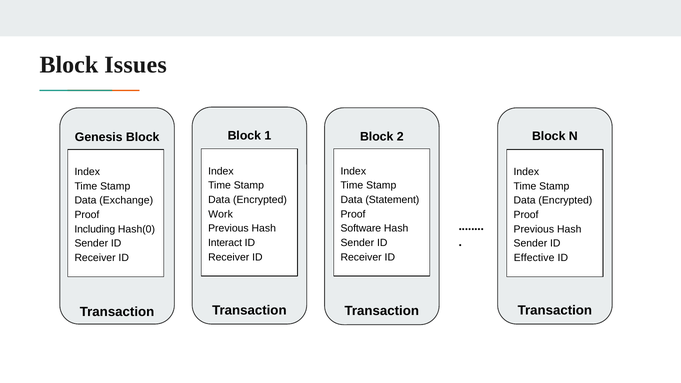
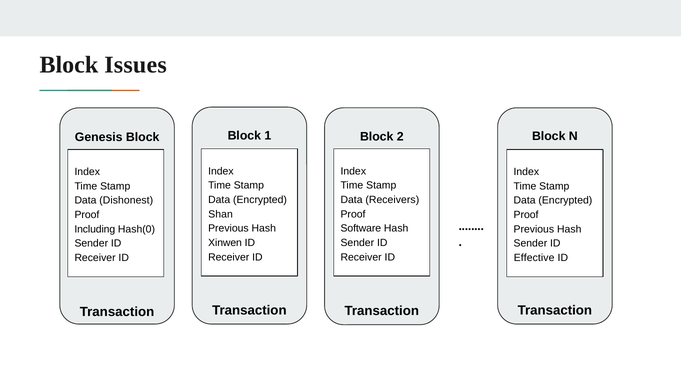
Statement: Statement -> Receivers (392, 200)
Exchange: Exchange -> Dishonest (126, 200)
Work: Work -> Shan (221, 214)
Interact: Interact -> Xinwen (225, 243)
